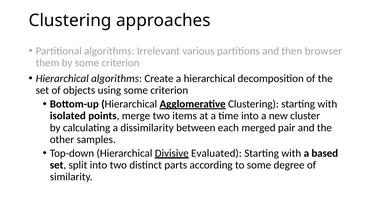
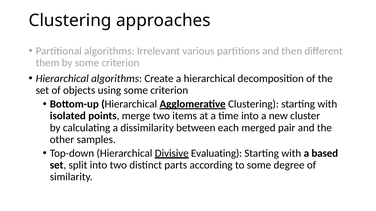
browser: browser -> different (324, 51)
Evaluated: Evaluated -> Evaluating (217, 154)
